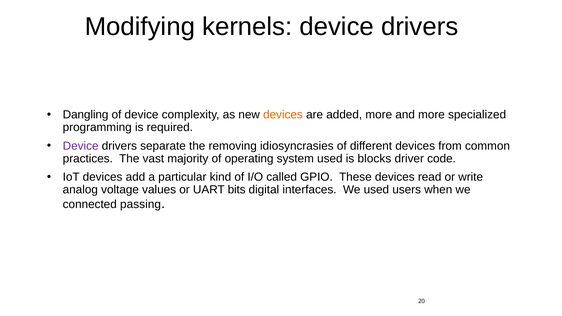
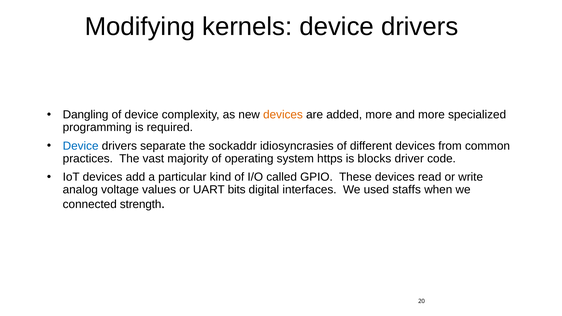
Device colour: purple -> blue (81, 146)
removing: removing -> sockaddr (233, 146)
system used: used -> https (330, 159)
users: users -> staffs (407, 190)
passing: passing -> strength (141, 204)
